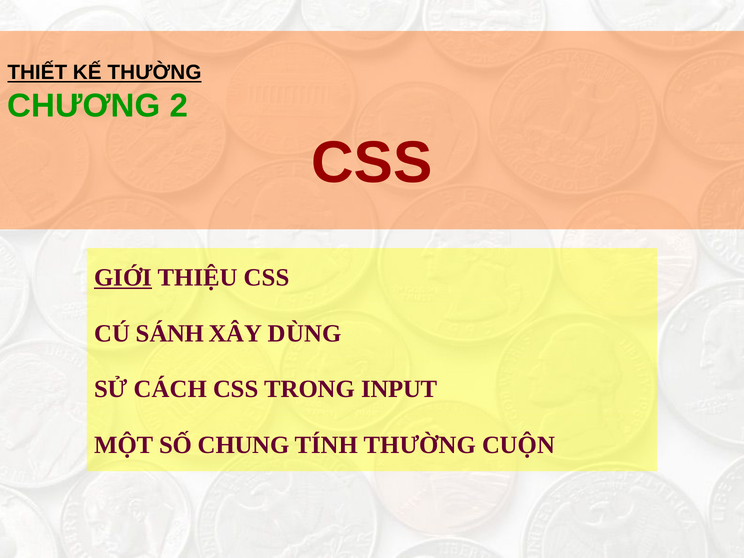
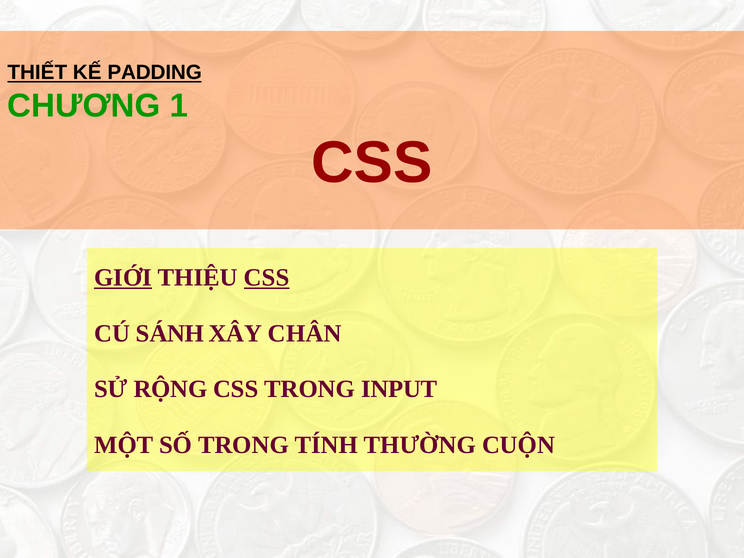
KẾ THƯỜNG: THƯỜNG -> PADDING (155, 73)
2: 2 -> 1 (179, 106)
CSS underline: none -> present (267, 278)
DÙNG: DÙNG -> CHÂN (305, 333)
CÁCH: CÁCH -> RỘNG (171, 389)
SỐ CHUNG: CHUNG -> TRONG (244, 445)
